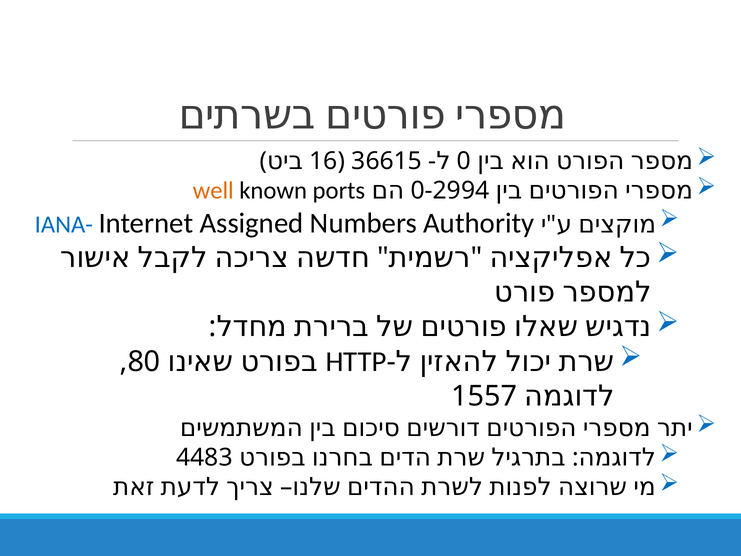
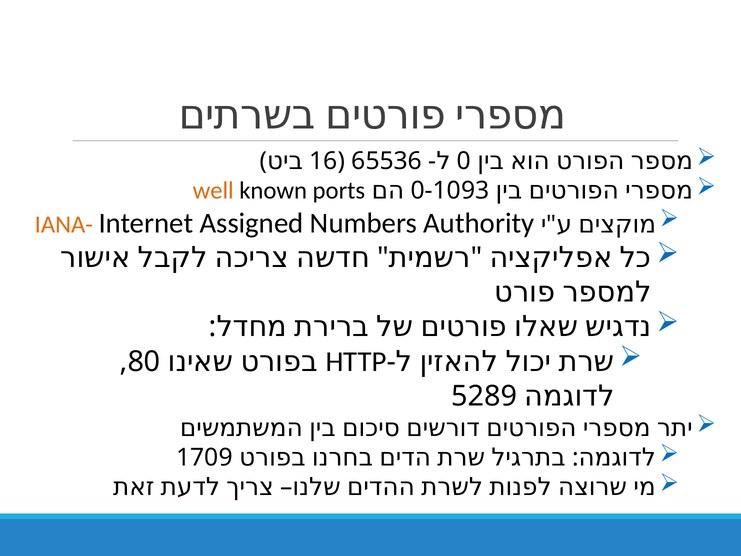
36615: 36615 -> 65536 (387, 161)
0-2994: 0-2994 -> 0-1093 (450, 191)
IANA- colour: blue -> orange (64, 224)
1557: 1557 -> 5289 (484, 396)
4483: 4483 -> 1709 (205, 457)
